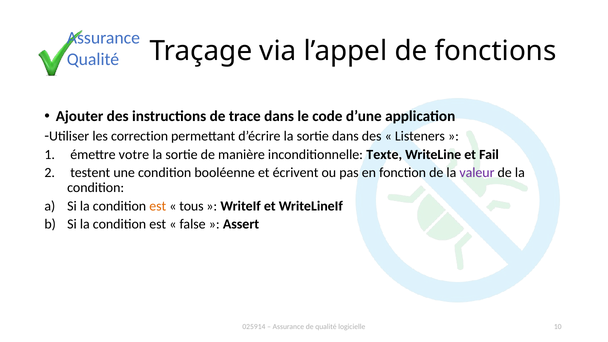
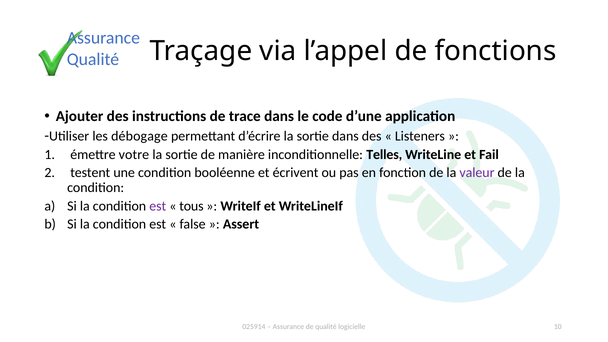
correction: correction -> débogage (139, 136)
Texte: Texte -> Telles (384, 155)
est colour: orange -> purple (158, 206)
